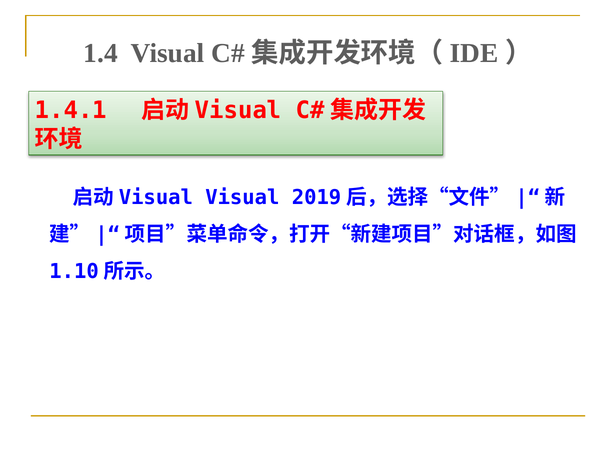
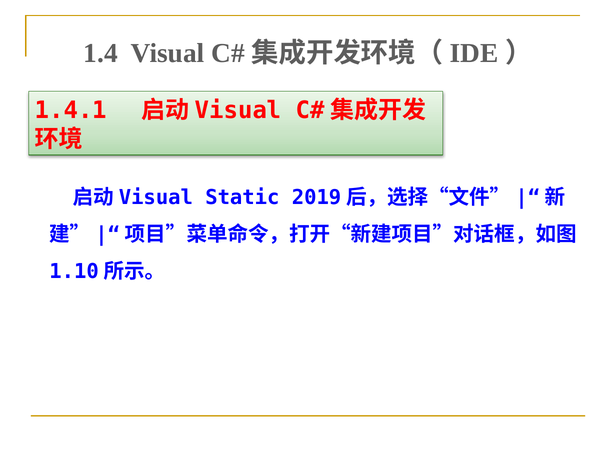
Visual: Visual -> Static (242, 198)
